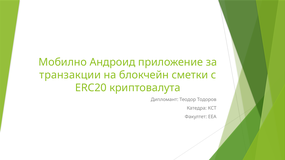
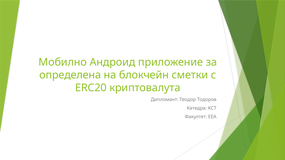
транзакции: транзакции -> определена (70, 75)
